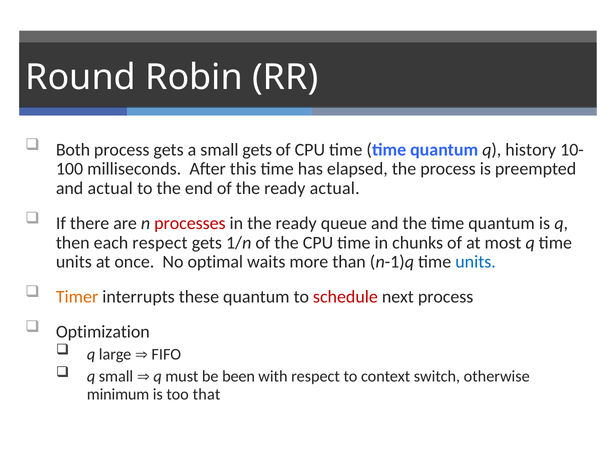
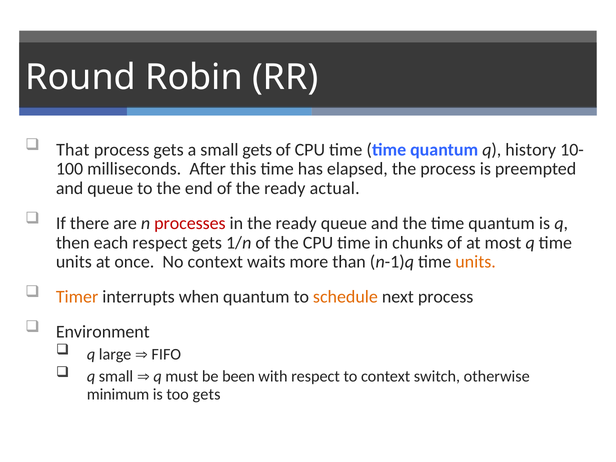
Both: Both -> That (73, 150)
and actual: actual -> queue (110, 188)
No optimal: optimal -> context (215, 262)
units colour: blue -> orange (476, 262)
these: these -> when (199, 297)
schedule colour: red -> orange (345, 297)
Optimization: Optimization -> Environment (103, 332)
too that: that -> gets (207, 394)
